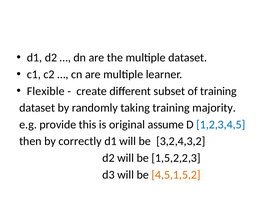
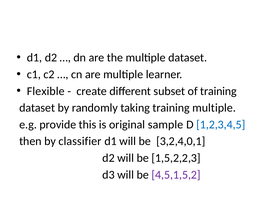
training majority: majority -> multiple (214, 108)
assume: assume -> sample (166, 125)
correctly: correctly -> classifier (80, 141)
3,2,4,3,2: 3,2,4,3,2 -> 3,2,4,0,1 (181, 141)
4,5,1,5,2 colour: orange -> purple (176, 175)
